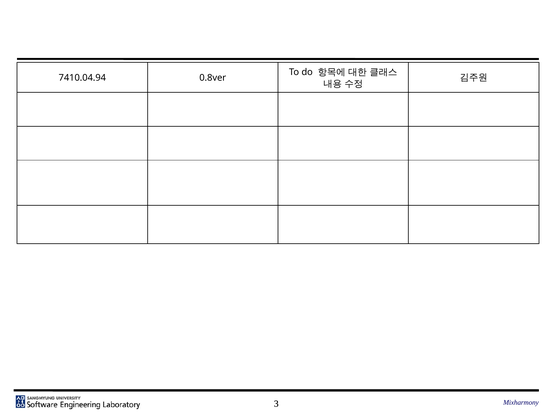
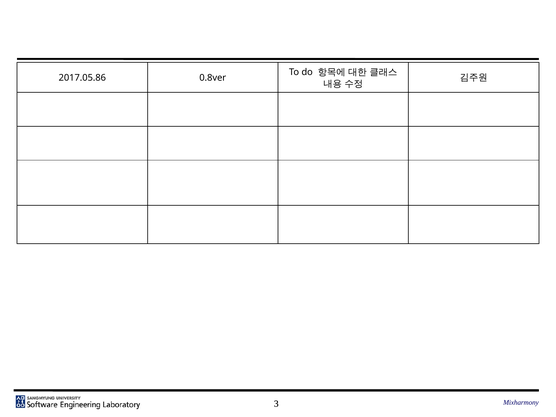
7410.04.94: 7410.04.94 -> 2017.05.86 (82, 78)
